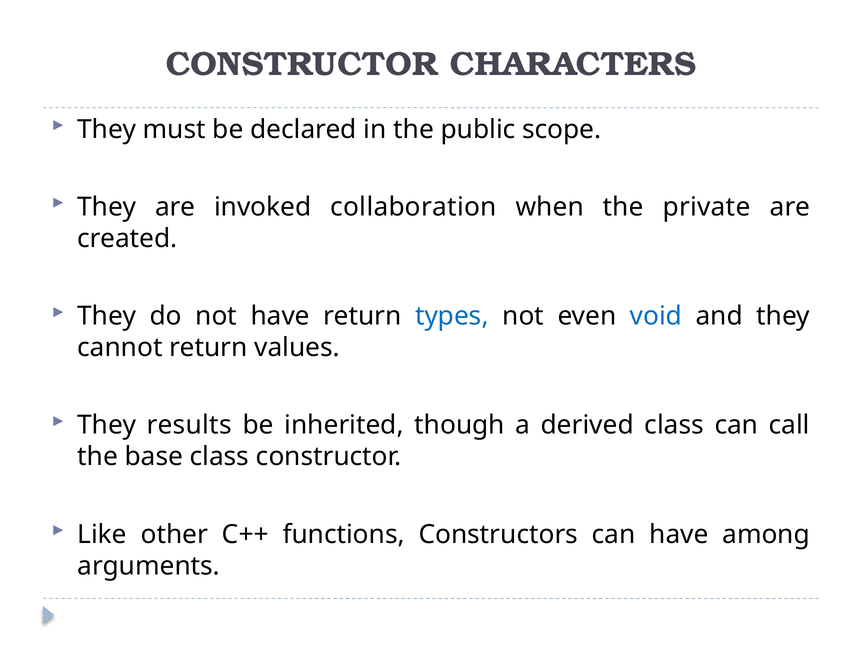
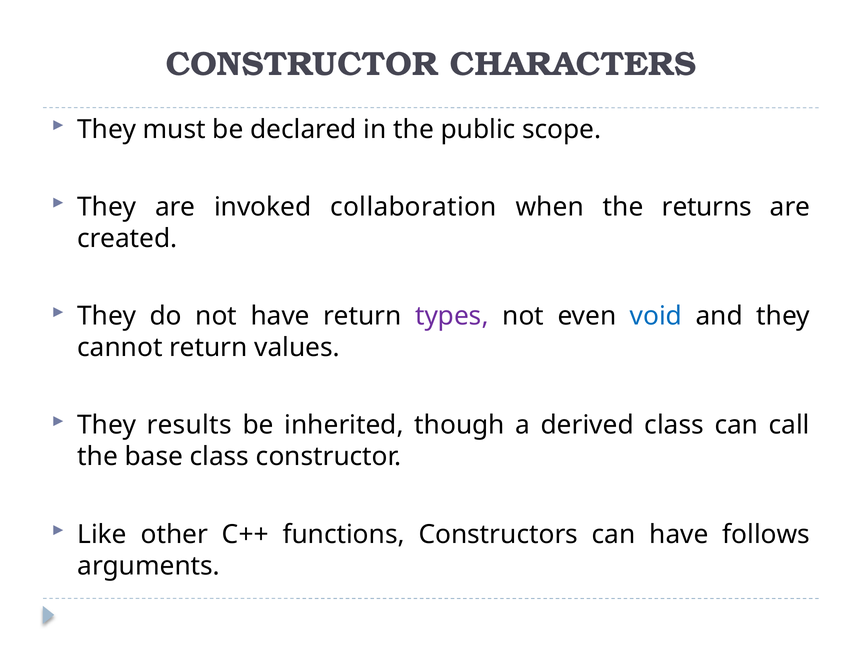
private: private -> returns (707, 207)
types colour: blue -> purple (452, 316)
among: among -> follows (766, 535)
